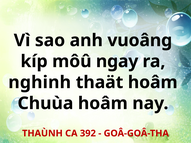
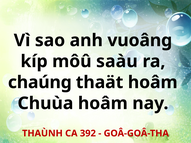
ngay: ngay -> saàu (117, 61)
nghinh: nghinh -> chaúng (40, 82)
